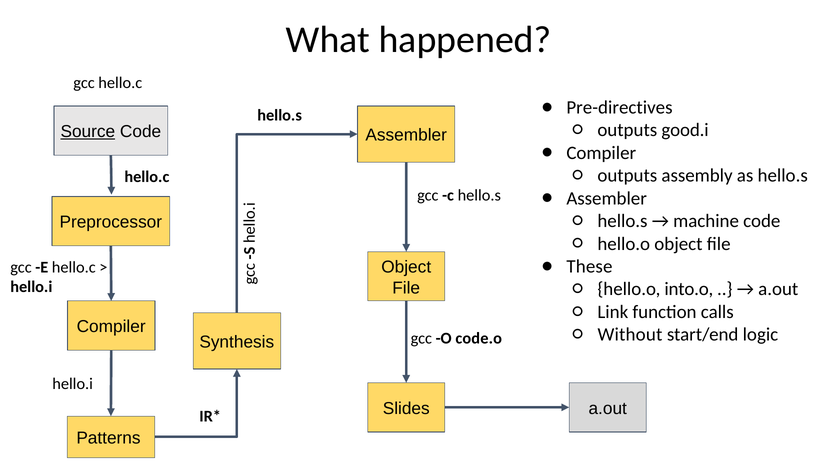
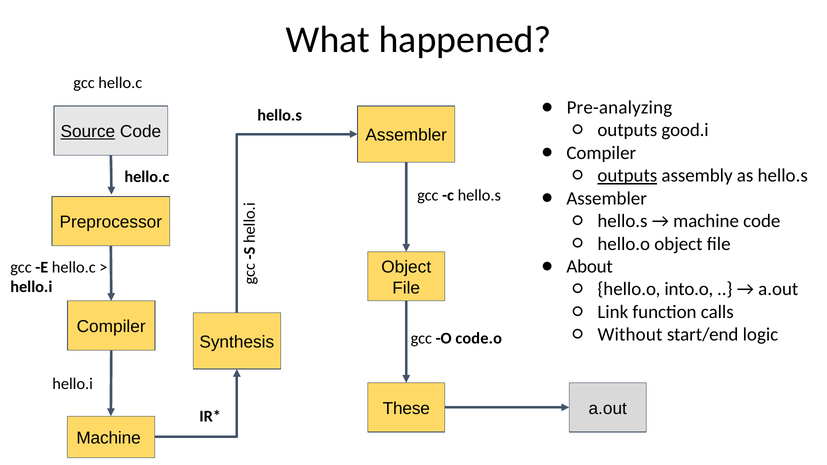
Pre-directives: Pre-directives -> Pre-analyzing (619, 107)
outputs underline: none -> present (627, 176)
These: These -> About (590, 267)
Slides: Slides -> These (406, 409)
Patterns: Patterns -> Machine (109, 438)
